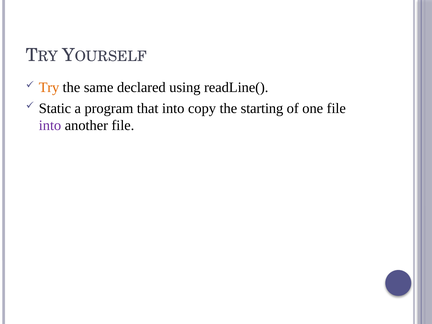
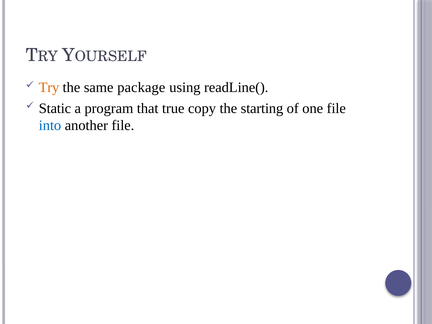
declared: declared -> package (141, 87)
that into: into -> true (173, 108)
into colour: purple -> blue (50, 126)
